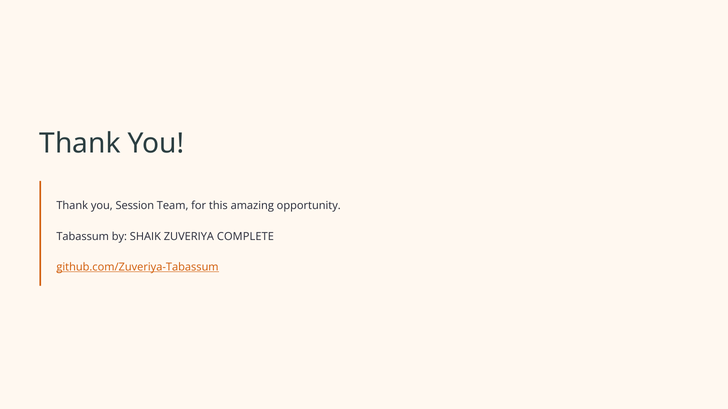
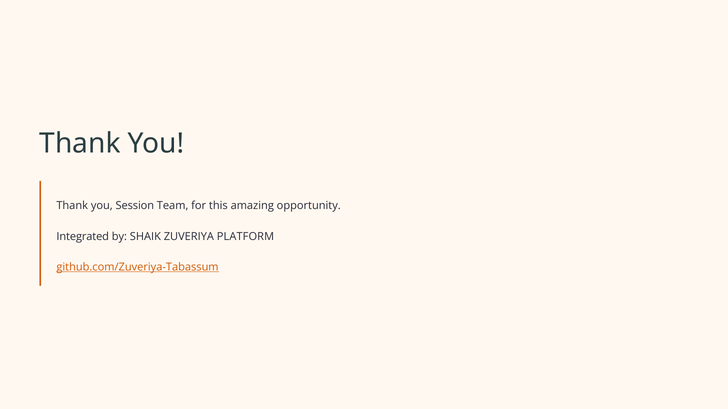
Tabassum: Tabassum -> Integrated (83, 237)
COMPLETE: COMPLETE -> PLATFORM (245, 237)
